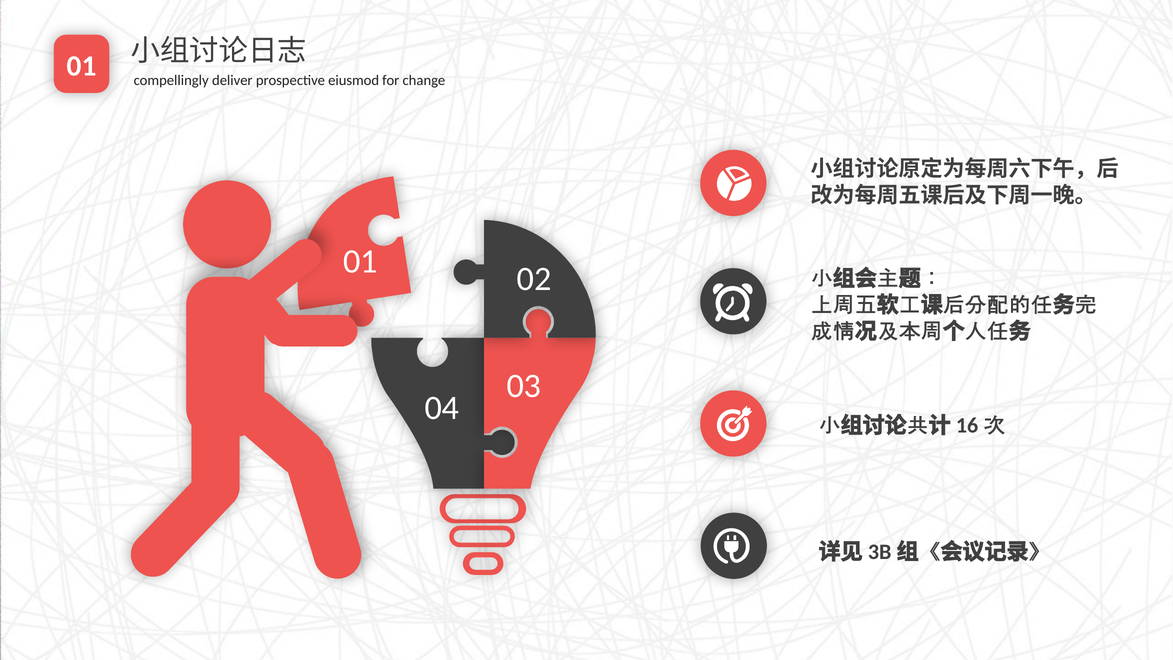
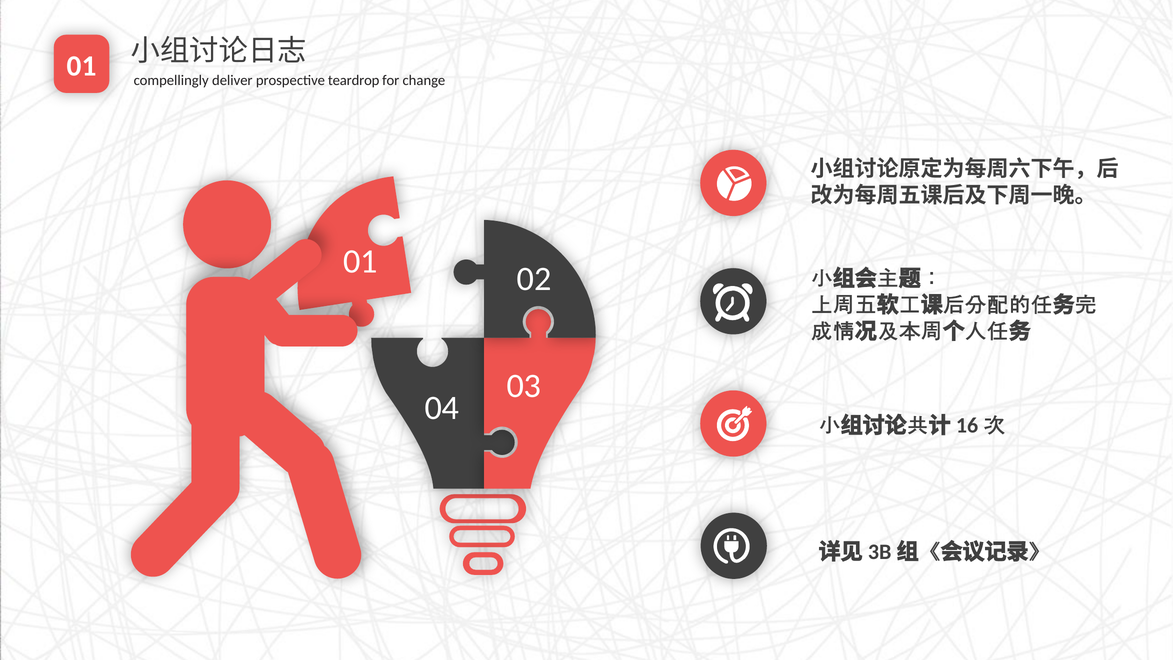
eiusmod: eiusmod -> teardrop (354, 80)
